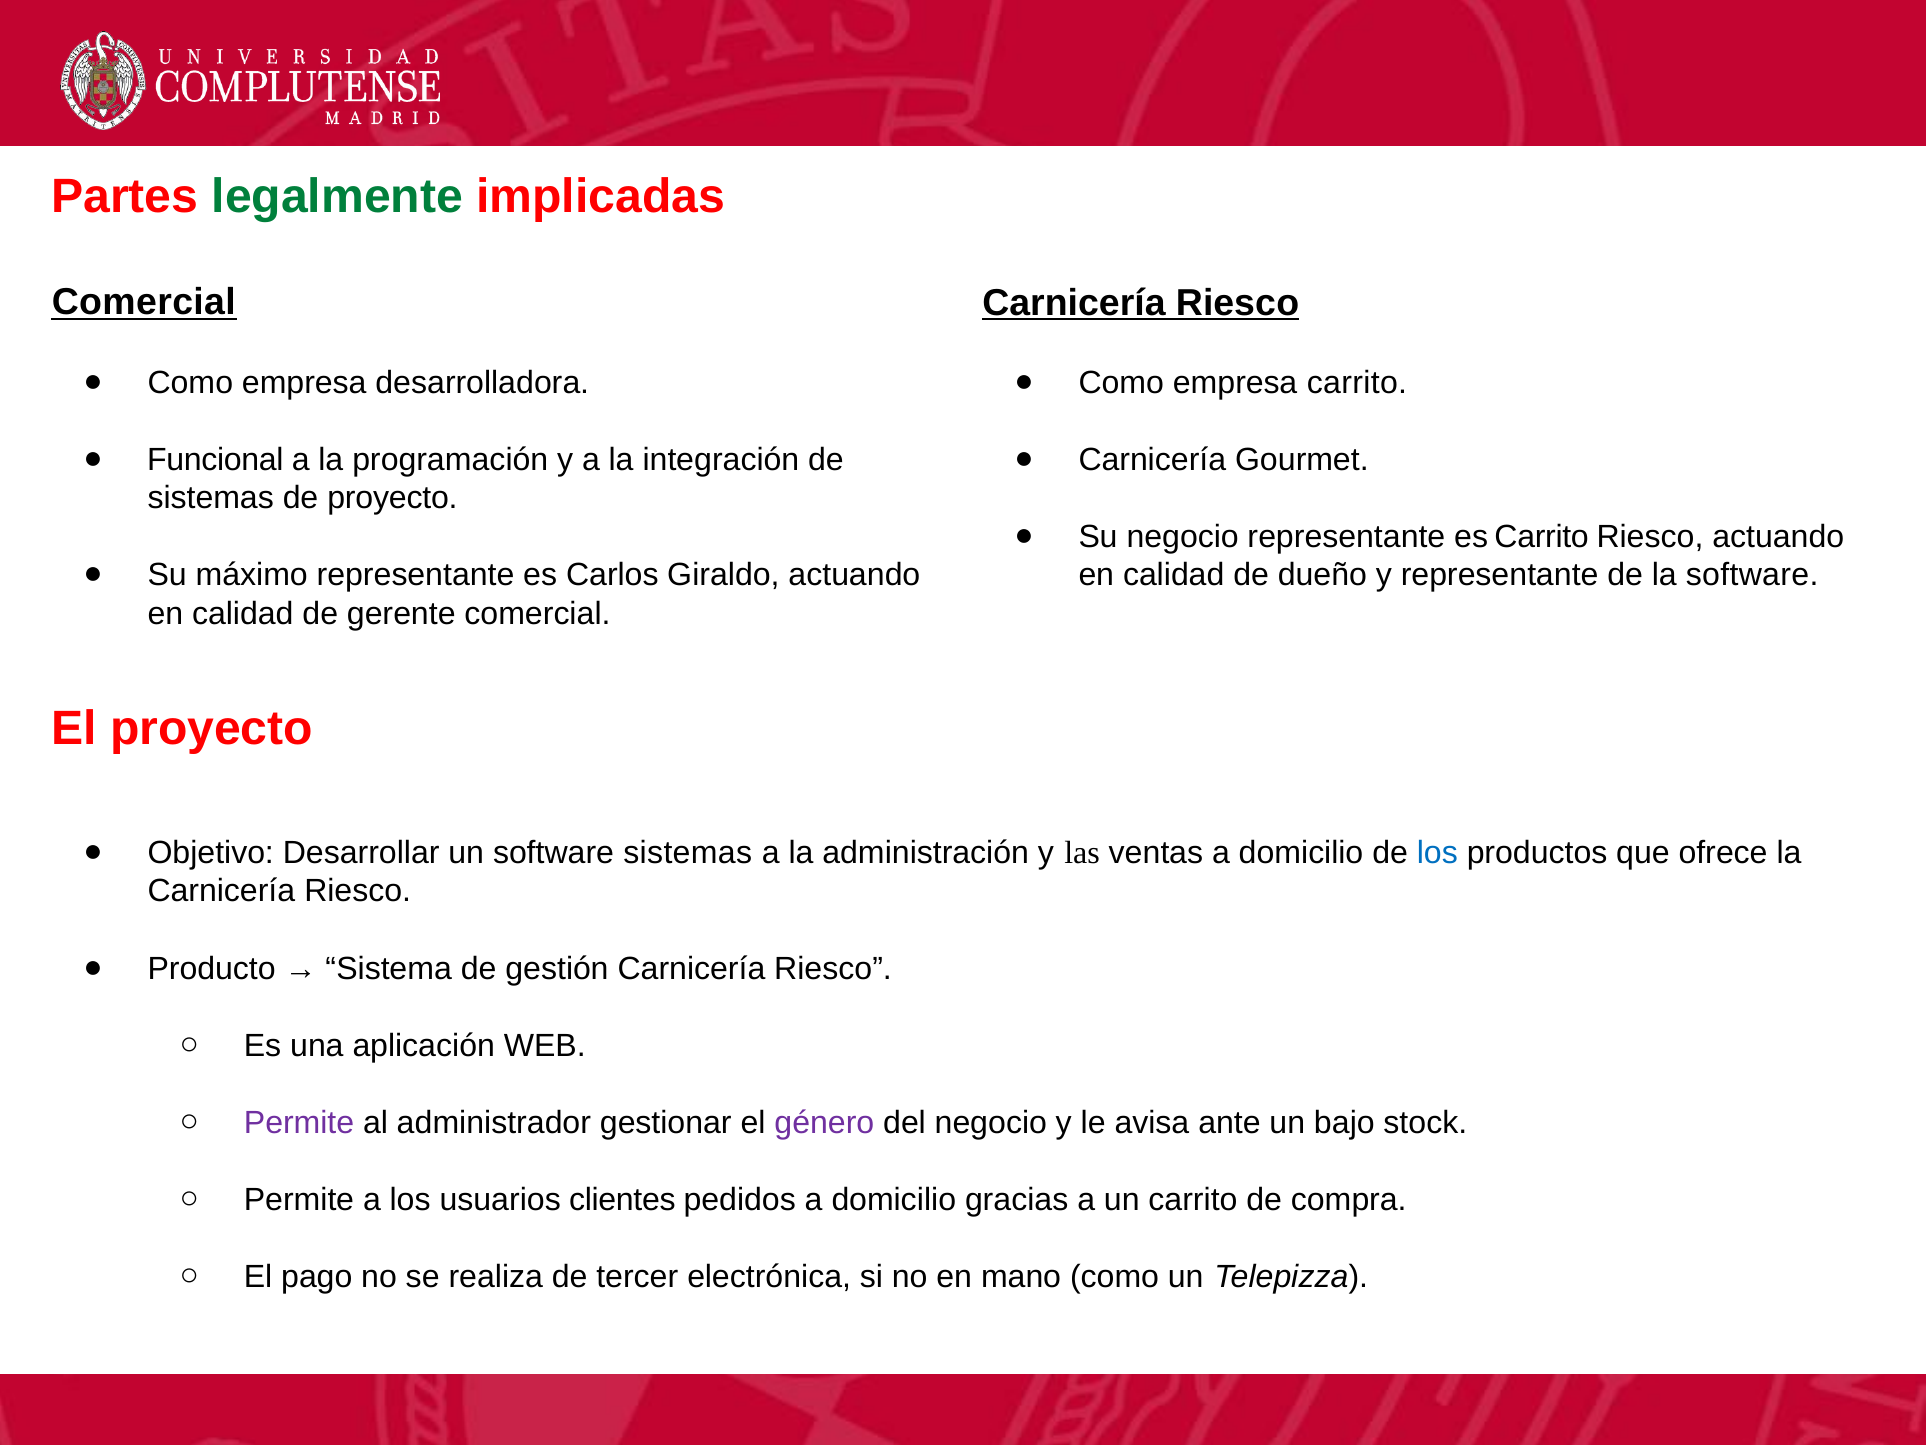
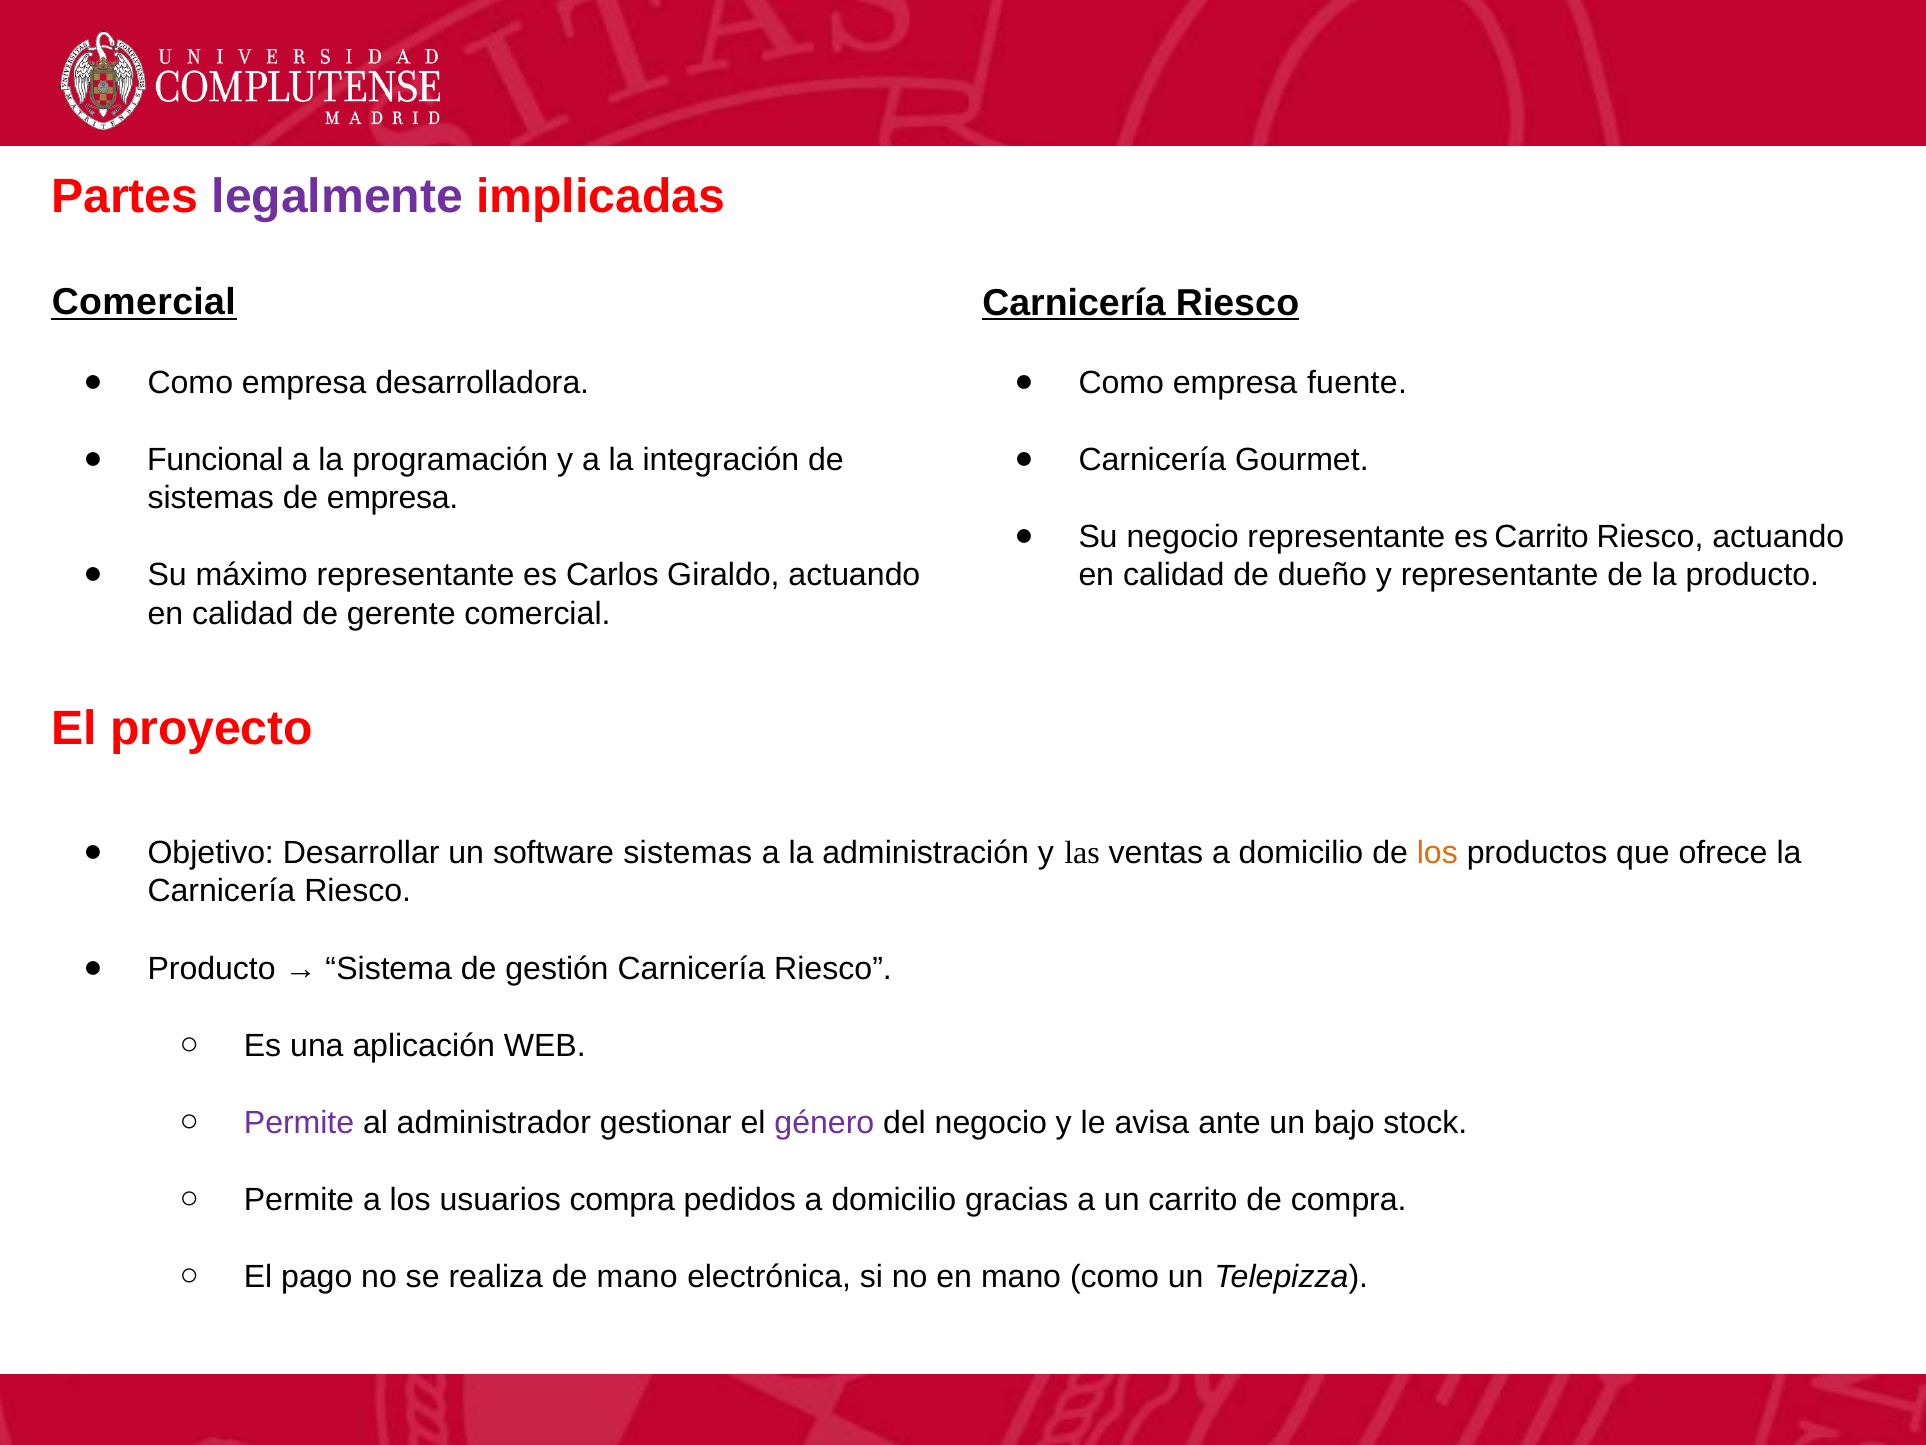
legalmente colour: green -> purple (337, 197)
empresa carrito: carrito -> fuente (1357, 382)
de proyecto: proyecto -> empresa (393, 498)
la software: software -> producto (1752, 575)
los colour: blue -> orange (1437, 853)
usuarios clientes: clientes -> compra (622, 1199)
de tercer: tercer -> mano (637, 1276)
